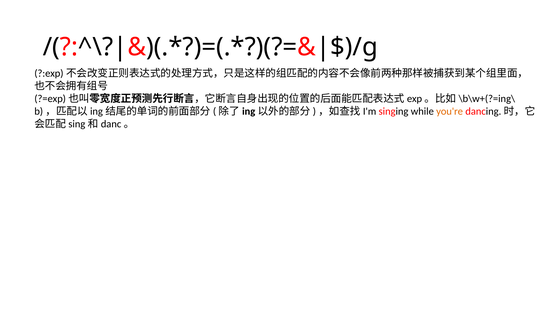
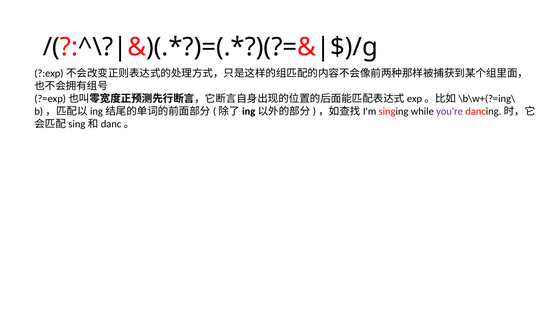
you're colour: orange -> purple (450, 111)
